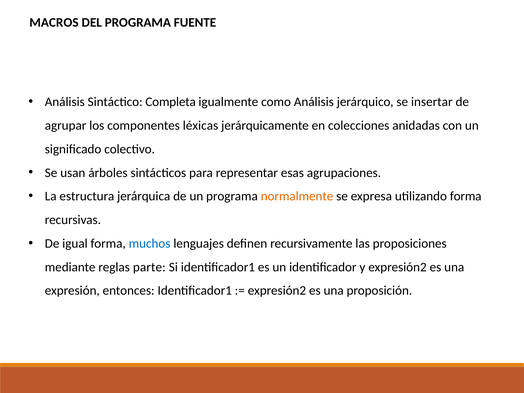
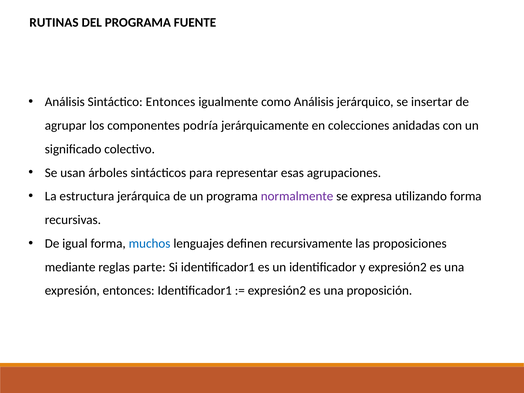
MACROS: MACROS -> RUTINAS (54, 23)
Sintáctico Completa: Completa -> Entonces (170, 102)
léxicas: léxicas -> podría (200, 126)
normalmente colour: orange -> purple (297, 196)
